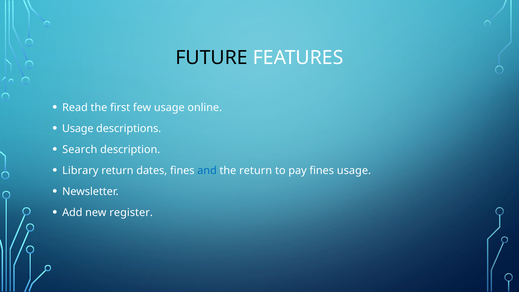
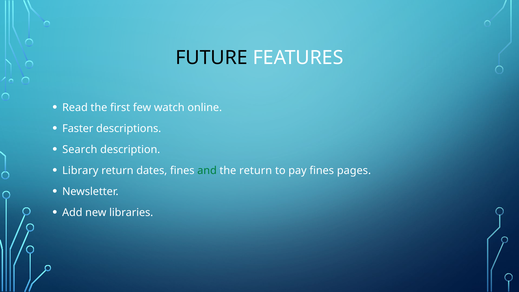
few usage: usage -> watch (169, 108)
Usage: Usage -> Faster (78, 129)
and colour: blue -> green (207, 171)
fines usage: usage -> pages (354, 171)
register: register -> libraries (131, 213)
